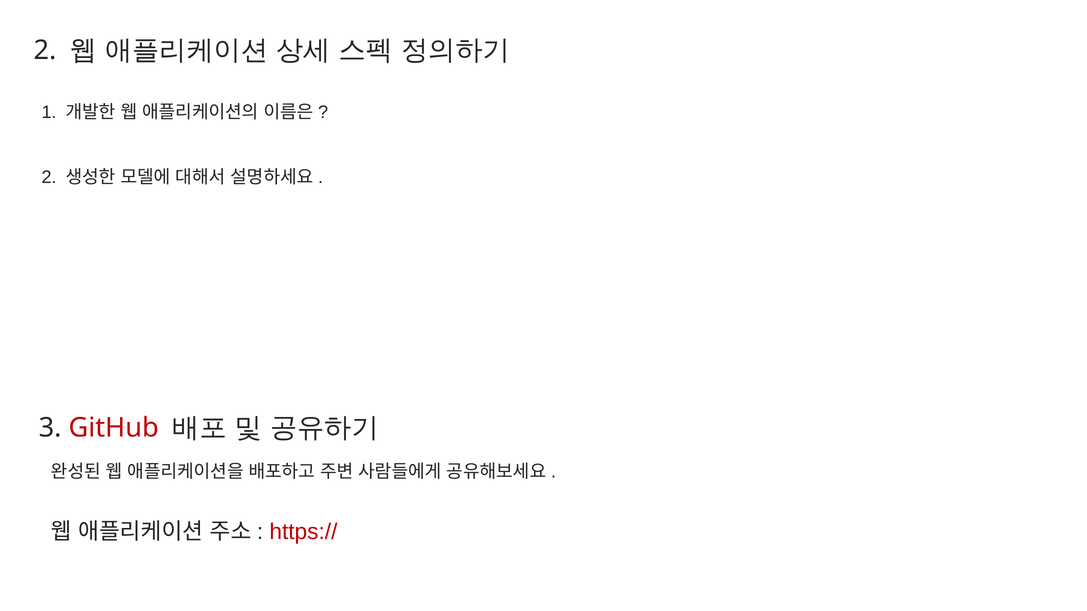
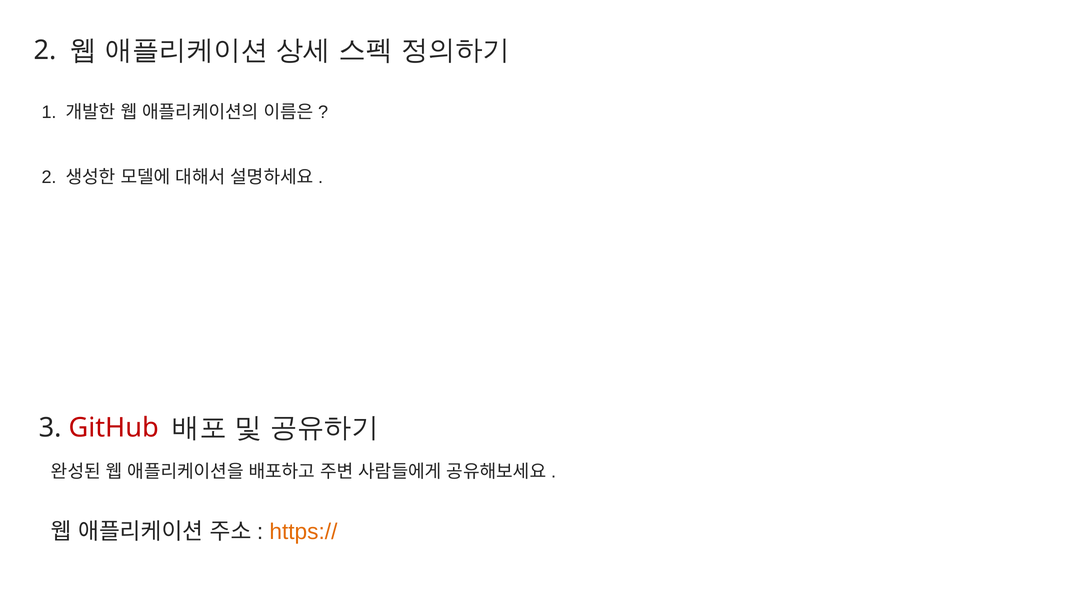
https:// colour: red -> orange (303, 532)
